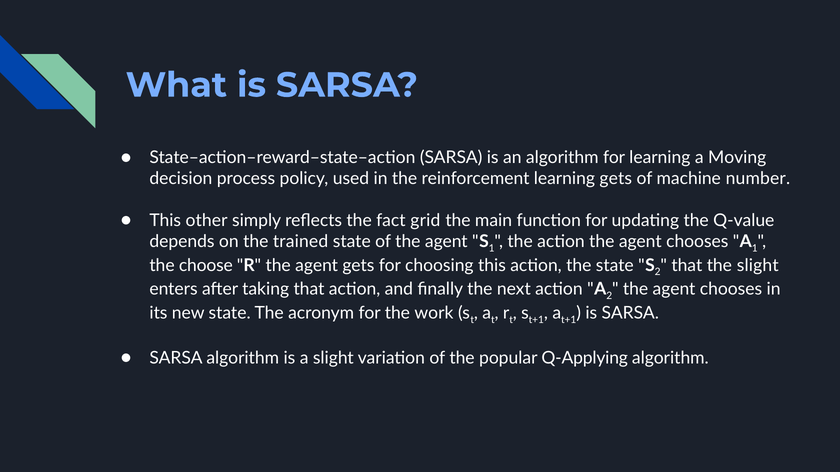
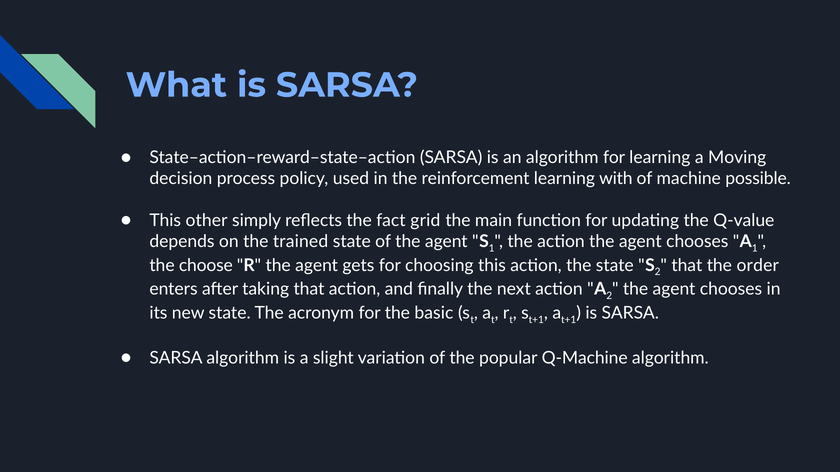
learning gets: gets -> with (616, 179)
number: number -> possible (758, 179)
the slight: slight -> order (758, 266)
work: work -> basic (434, 313)
Q-Applying: Q-Applying -> Q-Machine (585, 358)
